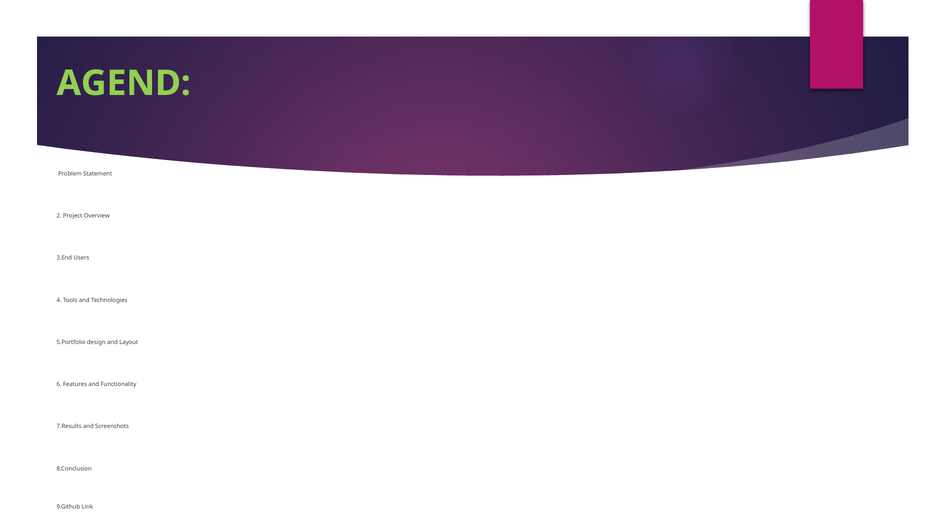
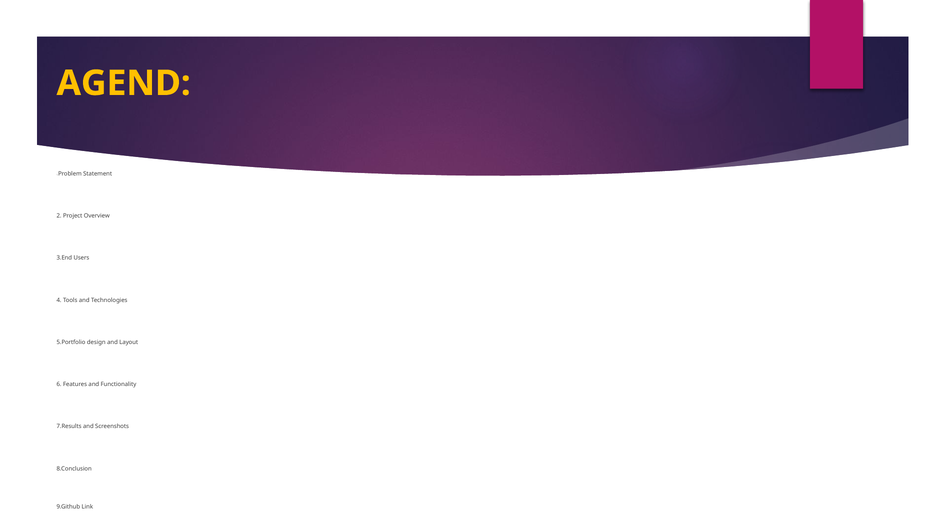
AGEND colour: light green -> yellow (124, 83)
